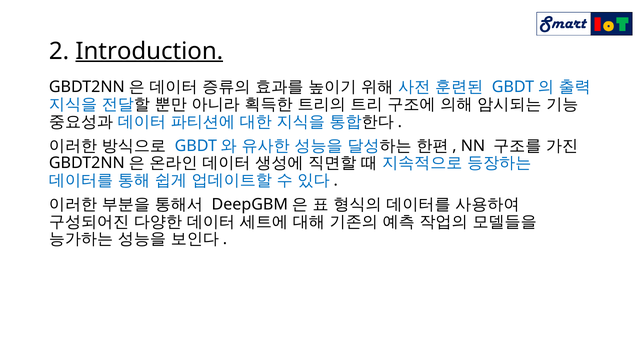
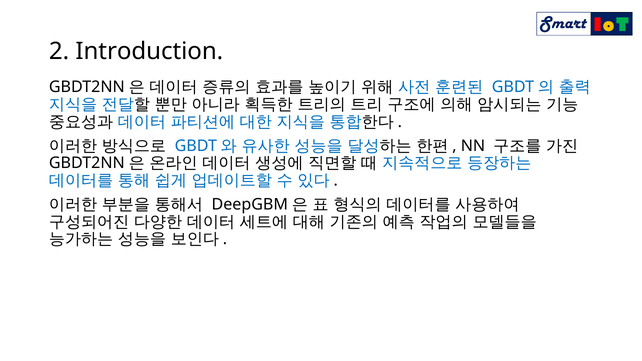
Introduction underline: present -> none (149, 51)
